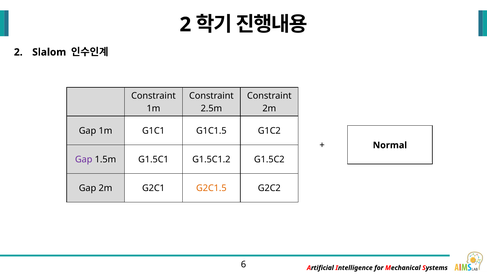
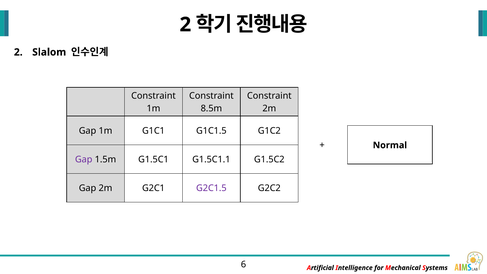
2.5m: 2.5m -> 8.5m (211, 108)
G1.5C1.2: G1.5C1.2 -> G1.5C1.1 (211, 160)
G2C1.5 colour: orange -> purple (211, 188)
